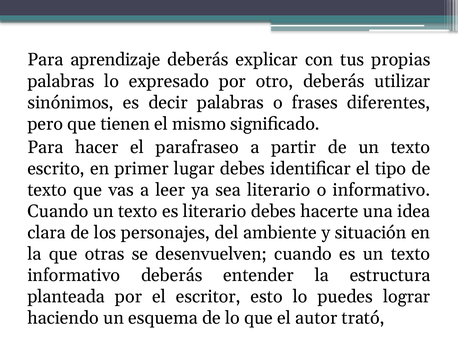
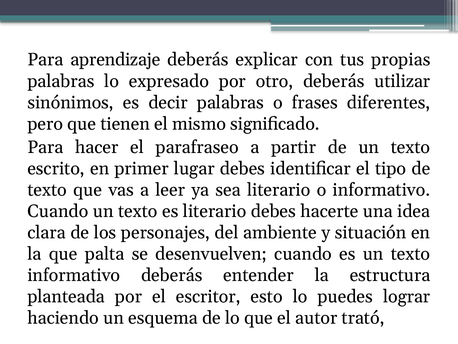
otras: otras -> palta (105, 254)
